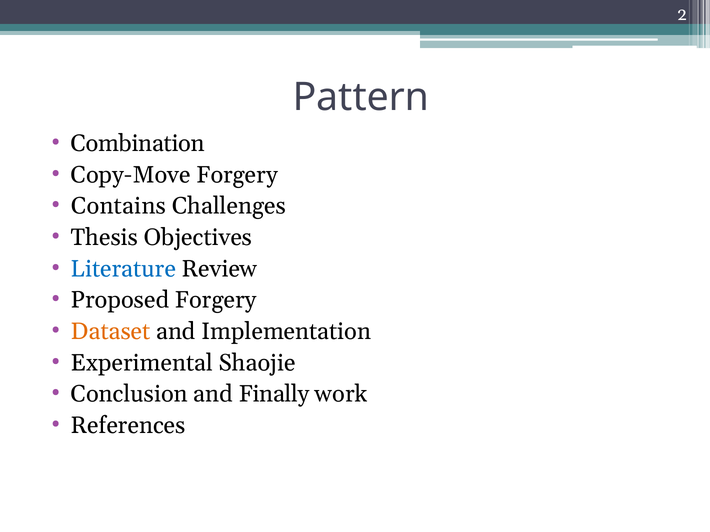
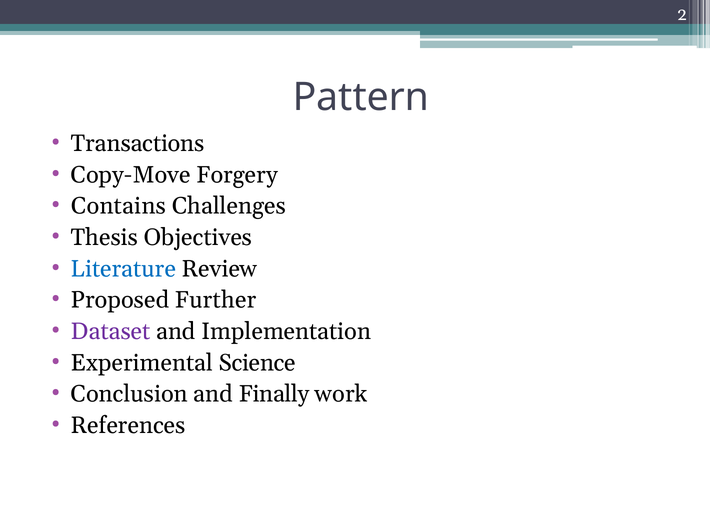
Combination: Combination -> Transactions (138, 144)
Proposed Forgery: Forgery -> Further (216, 300)
Dataset colour: orange -> purple (111, 332)
Shaojie: Shaojie -> Science (257, 363)
